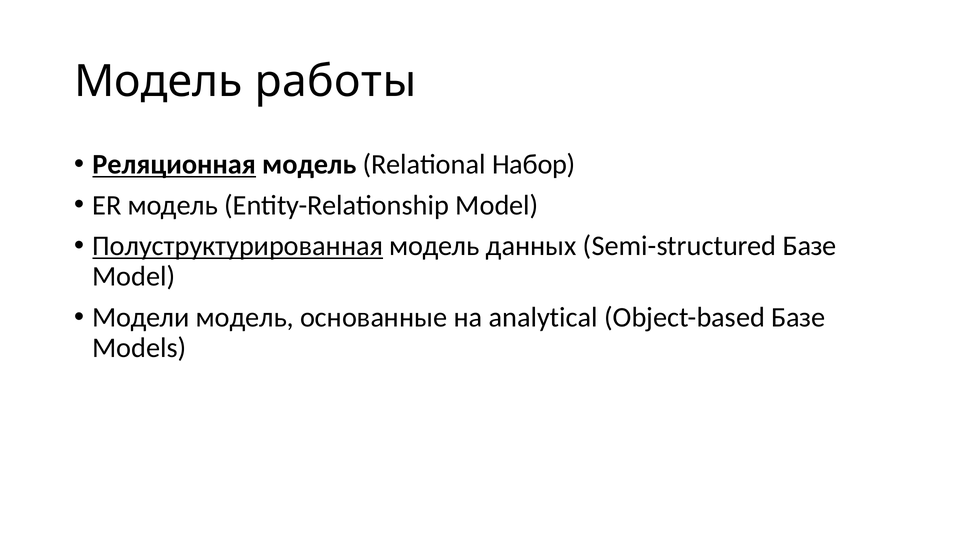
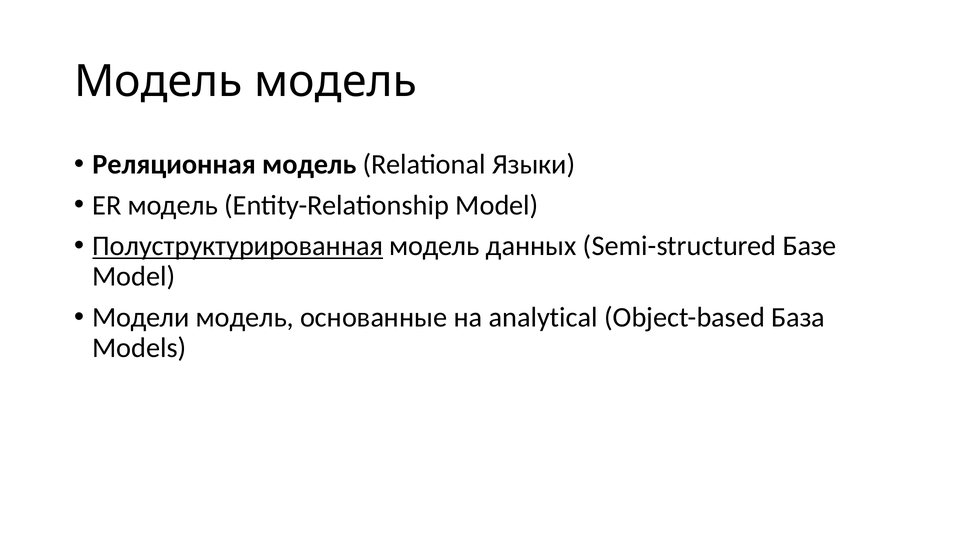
Модель работы: работы -> модель (336, 82)
Реляционная underline: present -> none (174, 164)
Набор: Набор -> Языки (534, 164)
Object-based Базе: Базе -> База (798, 317)
